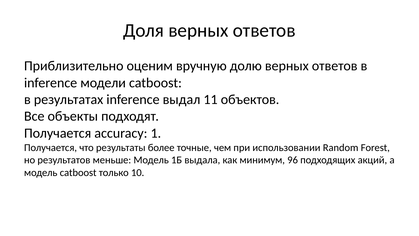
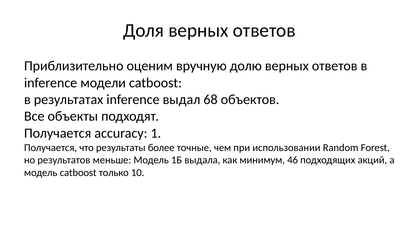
11: 11 -> 68 (211, 99)
96: 96 -> 46 (293, 160)
